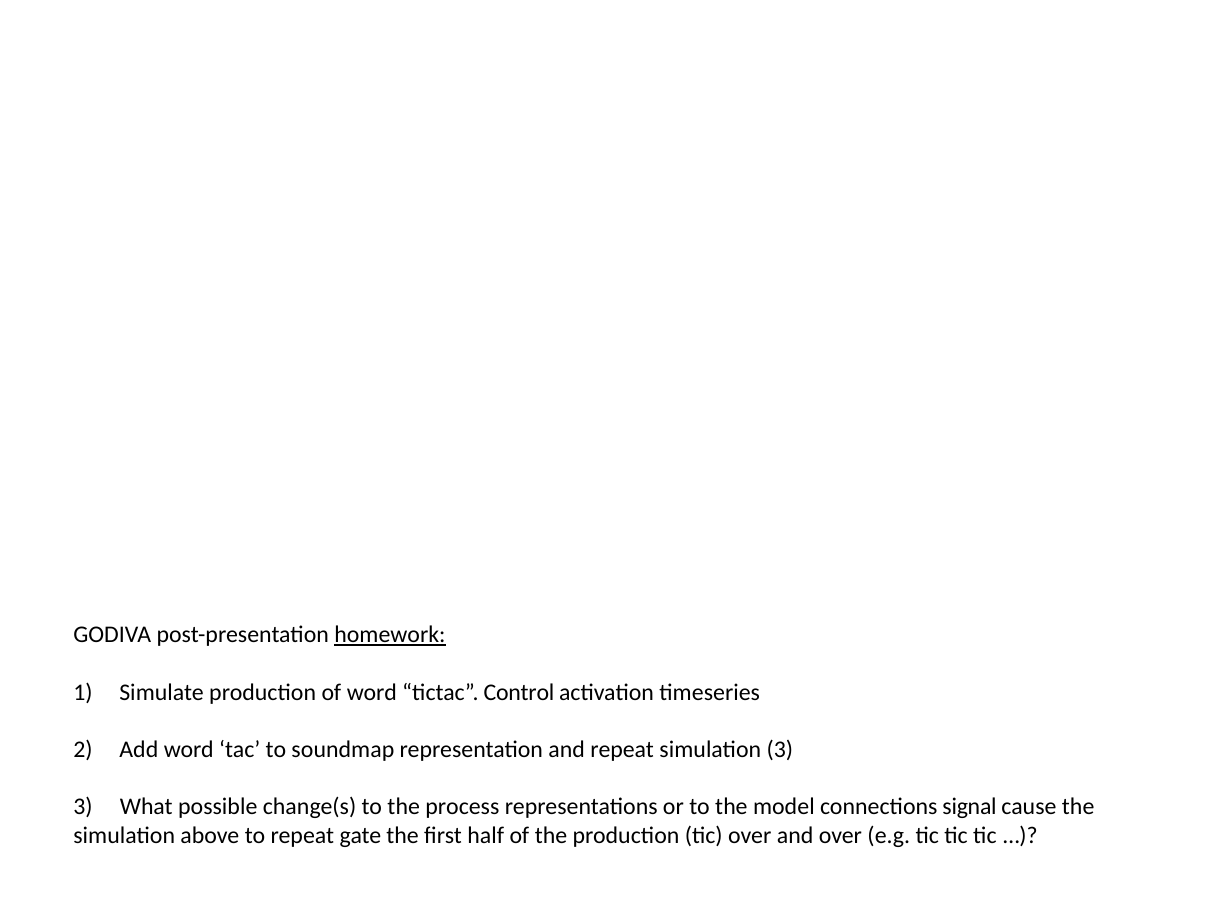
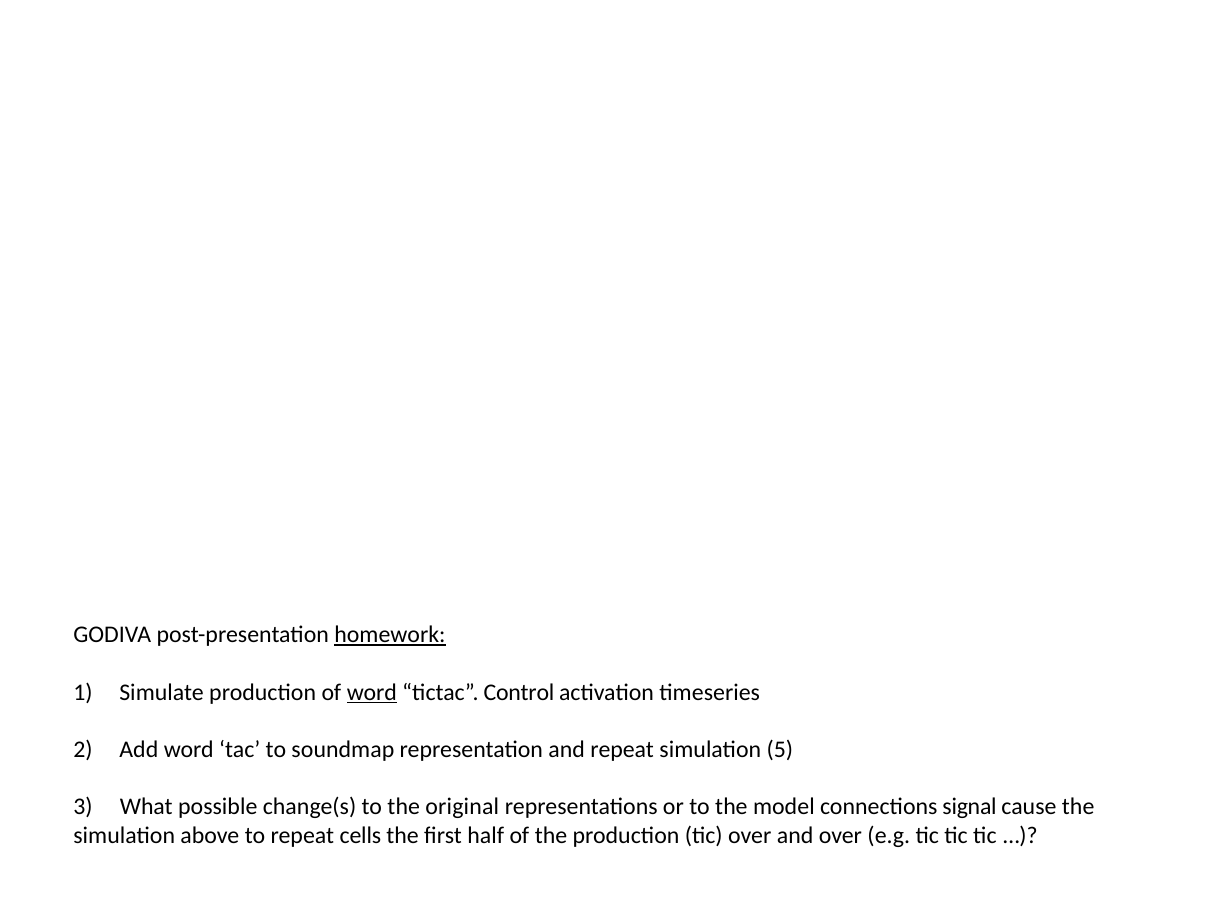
word underline: none -> present (372, 692)
simulation 3: 3 -> 5 (780, 750)
process: process -> original (462, 807)
gate: gate -> cells (360, 836)
